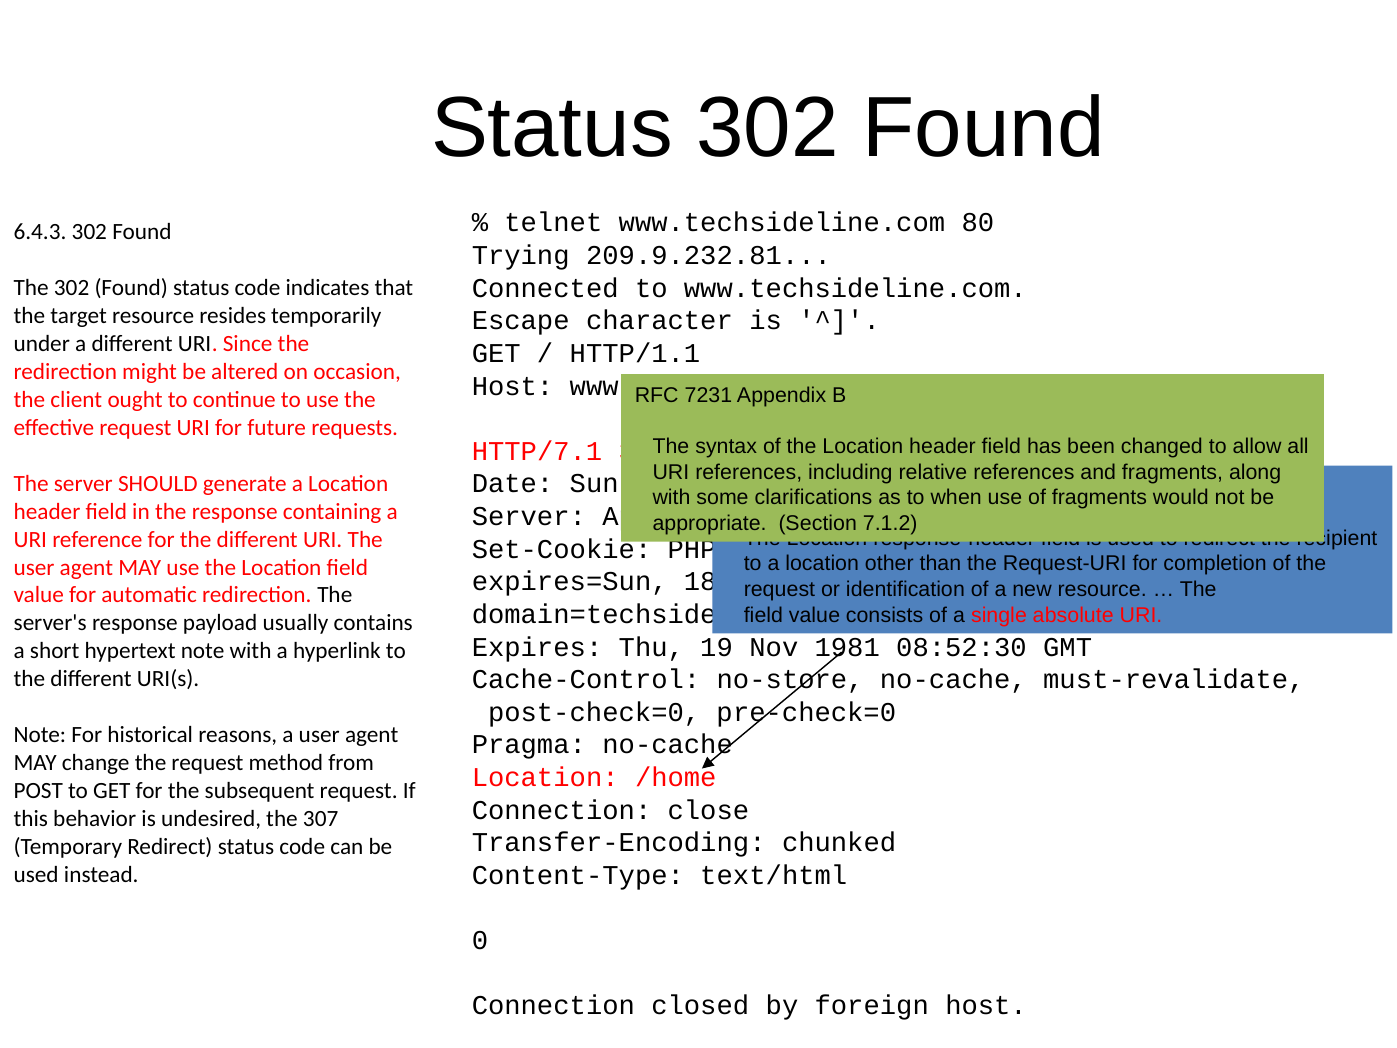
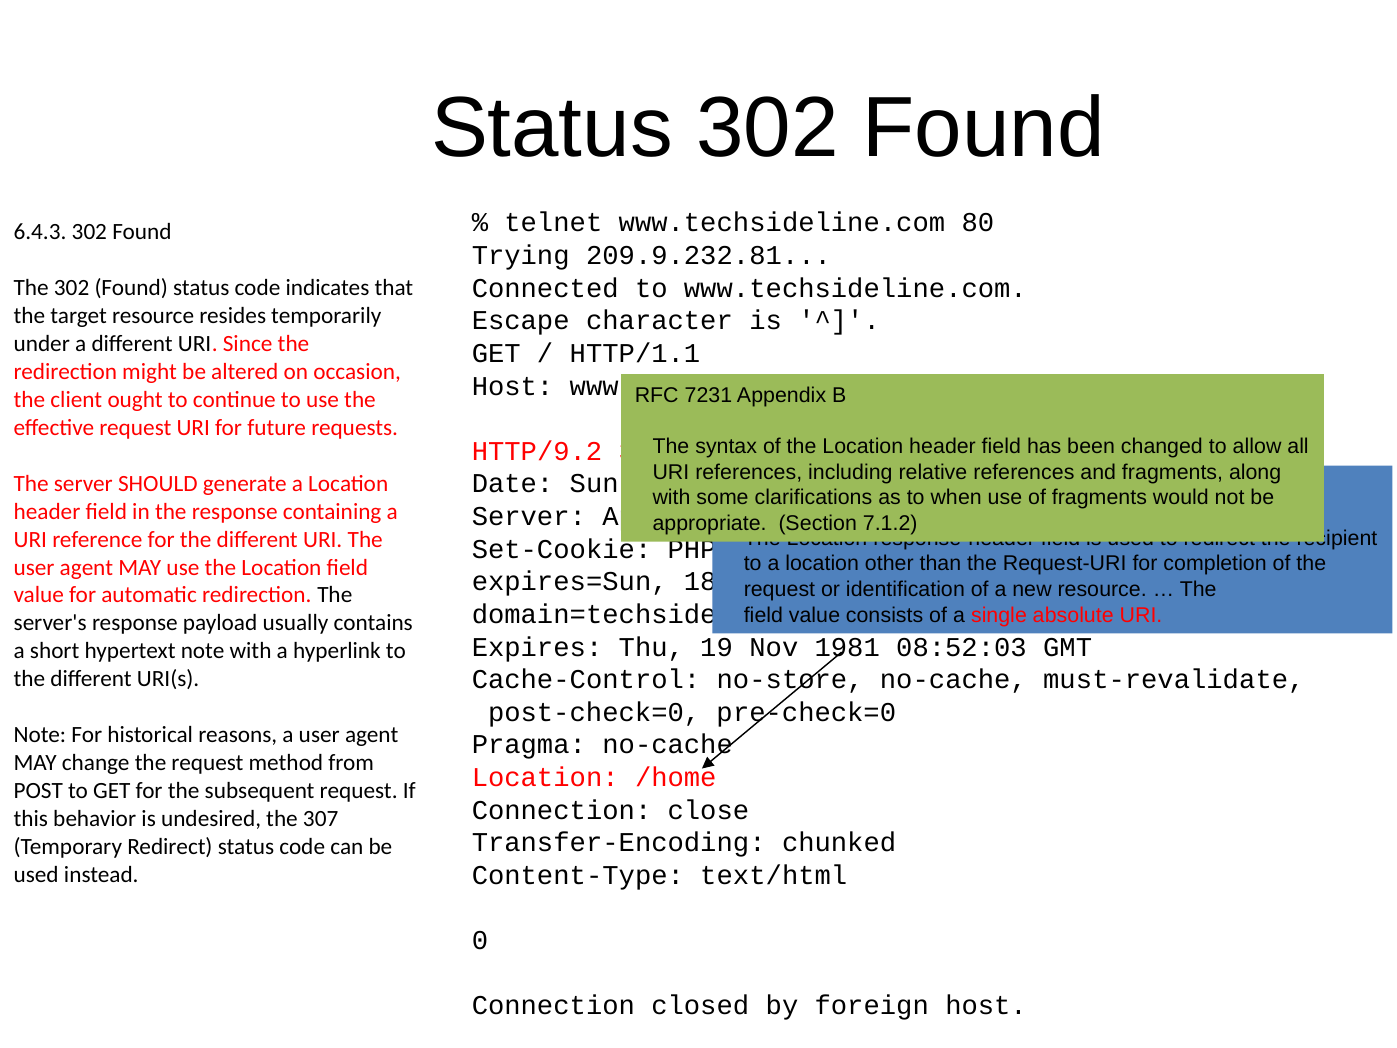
HTTP/7.1: HTTP/7.1 -> HTTP/9.2 (537, 451)
08:52:30: 08:52:30 -> 08:52:03 (961, 647)
